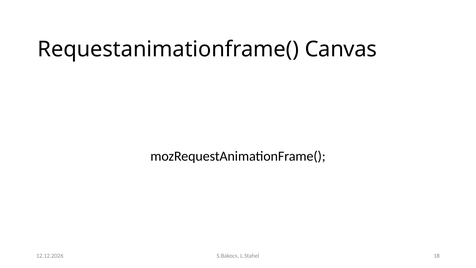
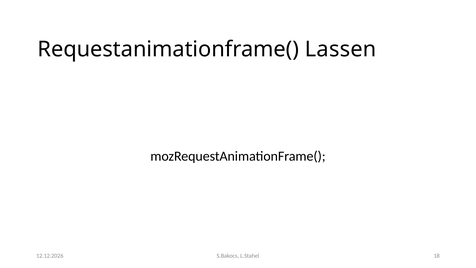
Canvas: Canvas -> Lassen (341, 49)
